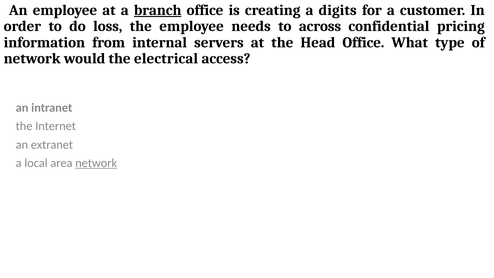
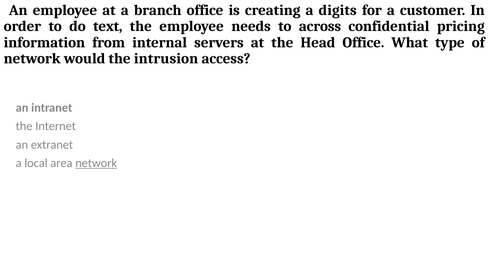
branch underline: present -> none (158, 10)
loss: loss -> text (108, 26)
electrical: electrical -> intrusion (166, 59)
